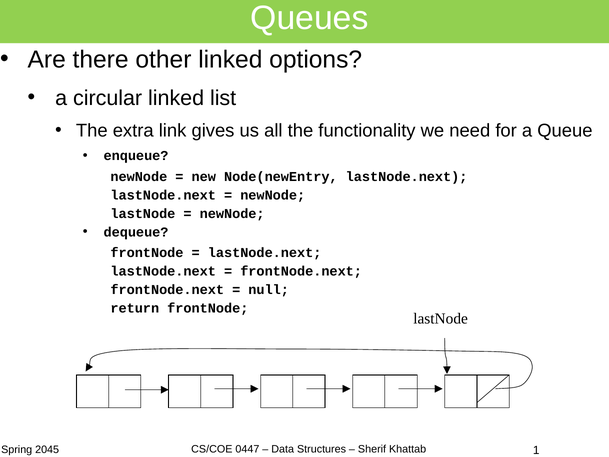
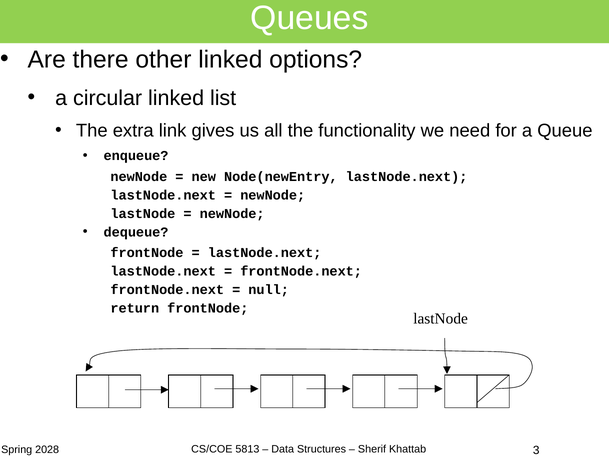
2045: 2045 -> 2028 (47, 450)
0447: 0447 -> 5813 (247, 449)
1: 1 -> 3 (536, 450)
